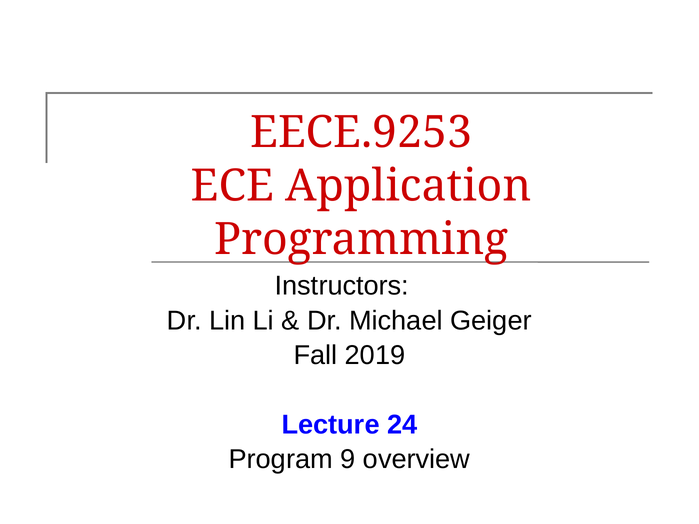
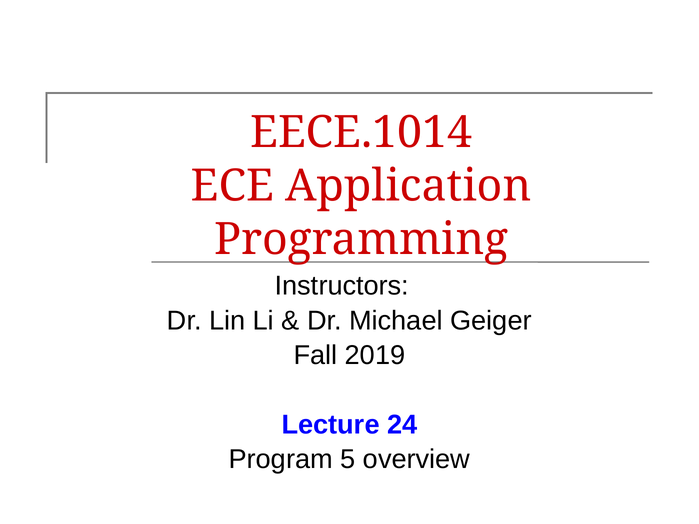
EECE.9253: EECE.9253 -> EECE.1014 (361, 132)
9: 9 -> 5 (348, 460)
